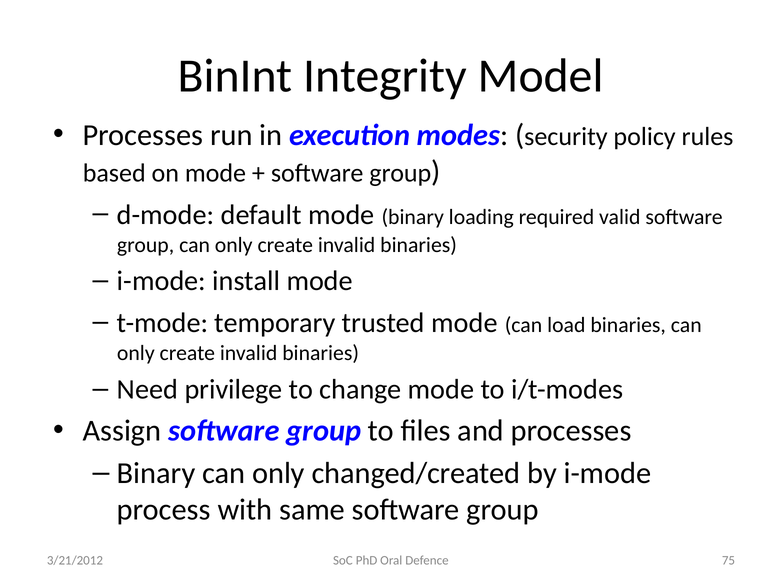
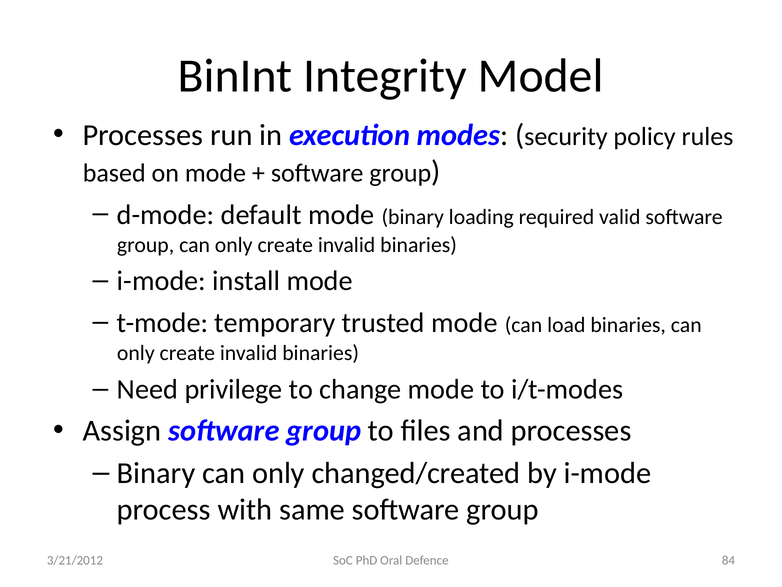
75: 75 -> 84 (728, 560)
